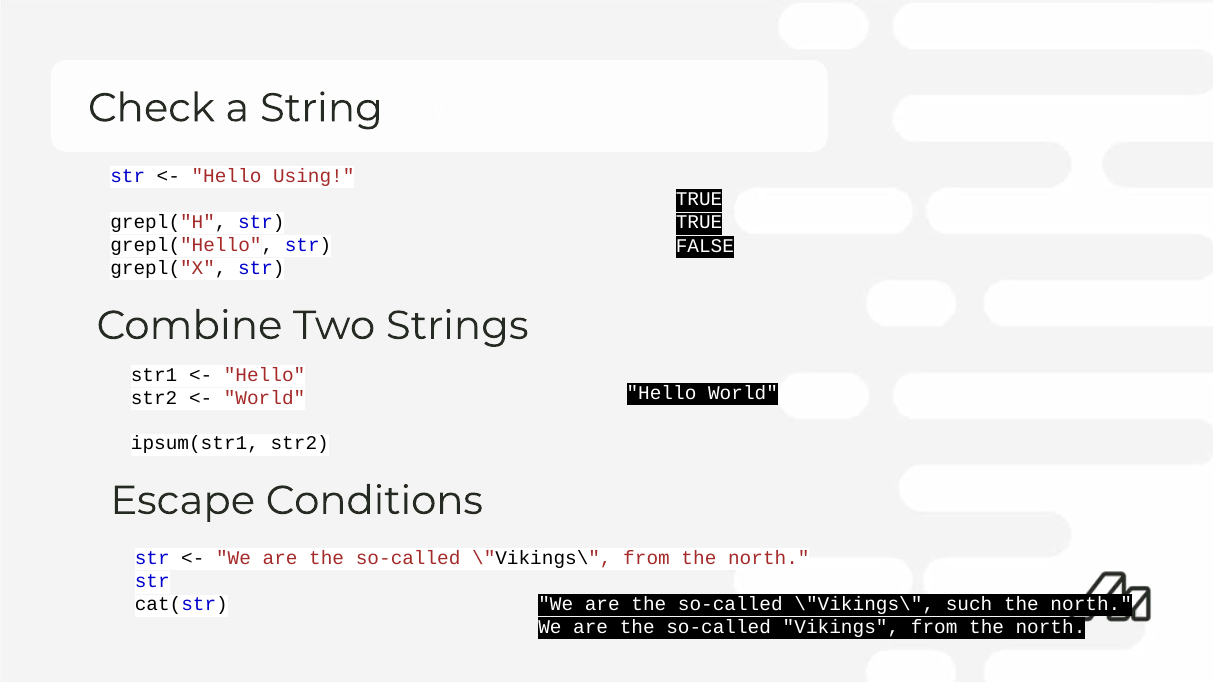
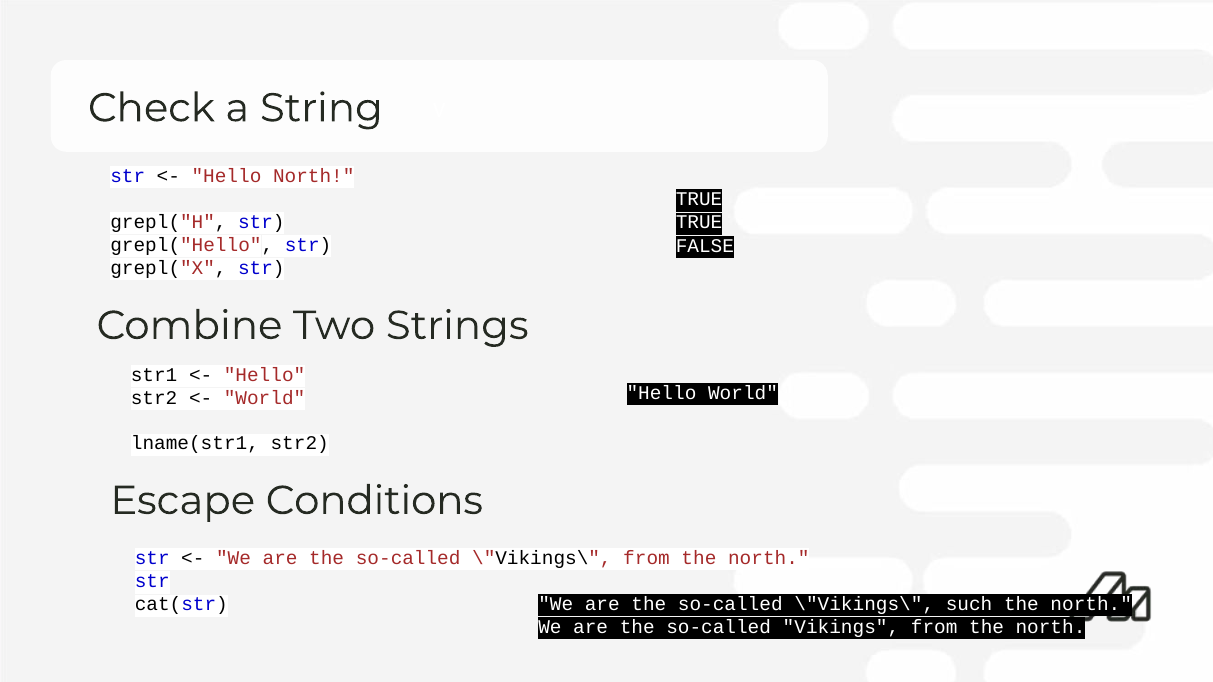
Hello Using: Using -> North (314, 176)
ipsum(str1: ipsum(str1 -> lname(str1 (195, 444)
